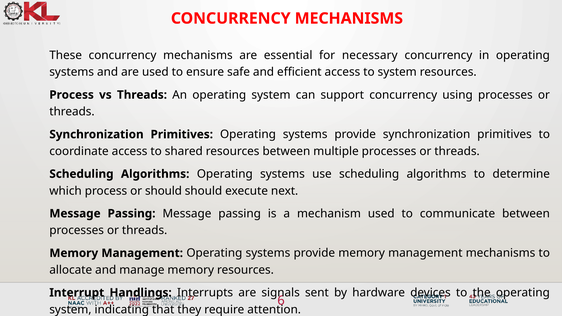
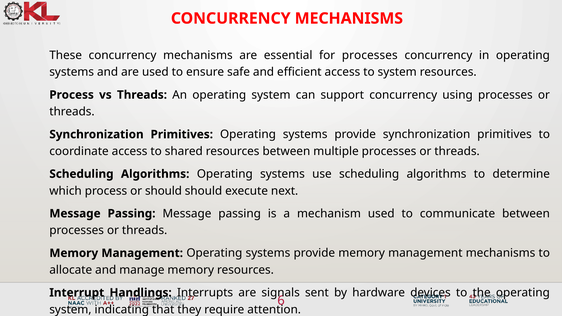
for necessary: necessary -> processes (370, 55)
